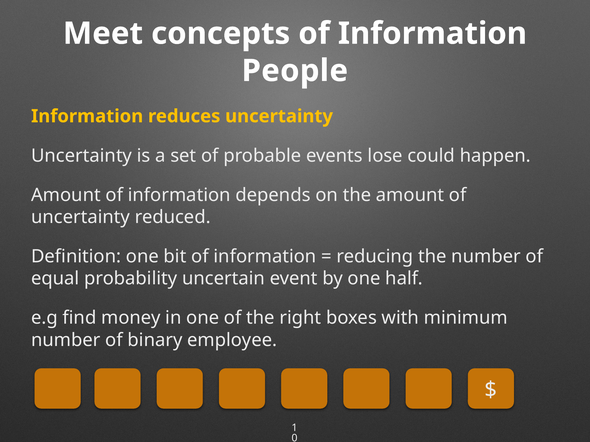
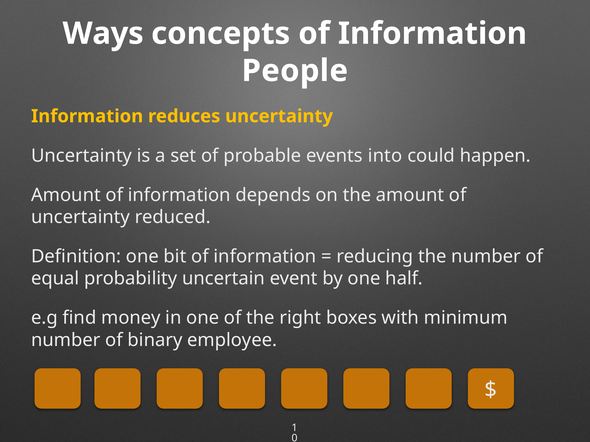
Meet: Meet -> Ways (103, 34)
lose: lose -> into (385, 156)
